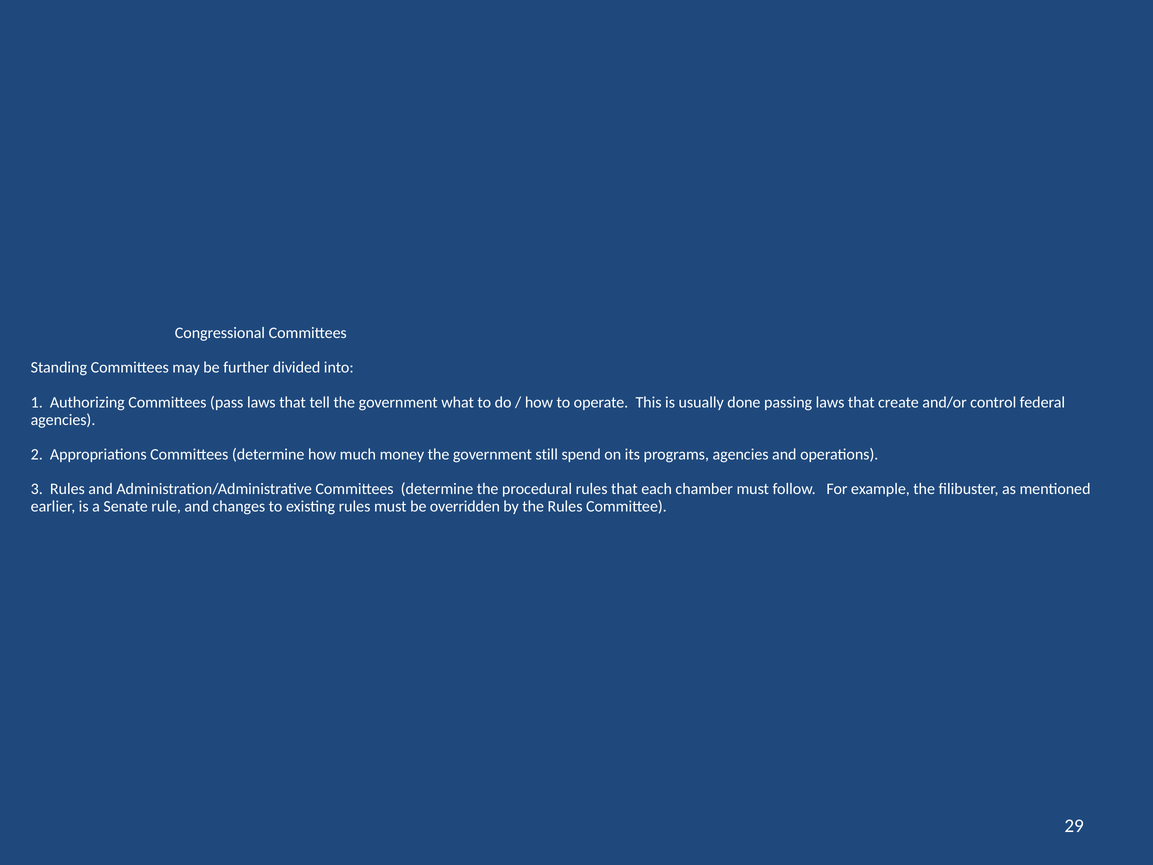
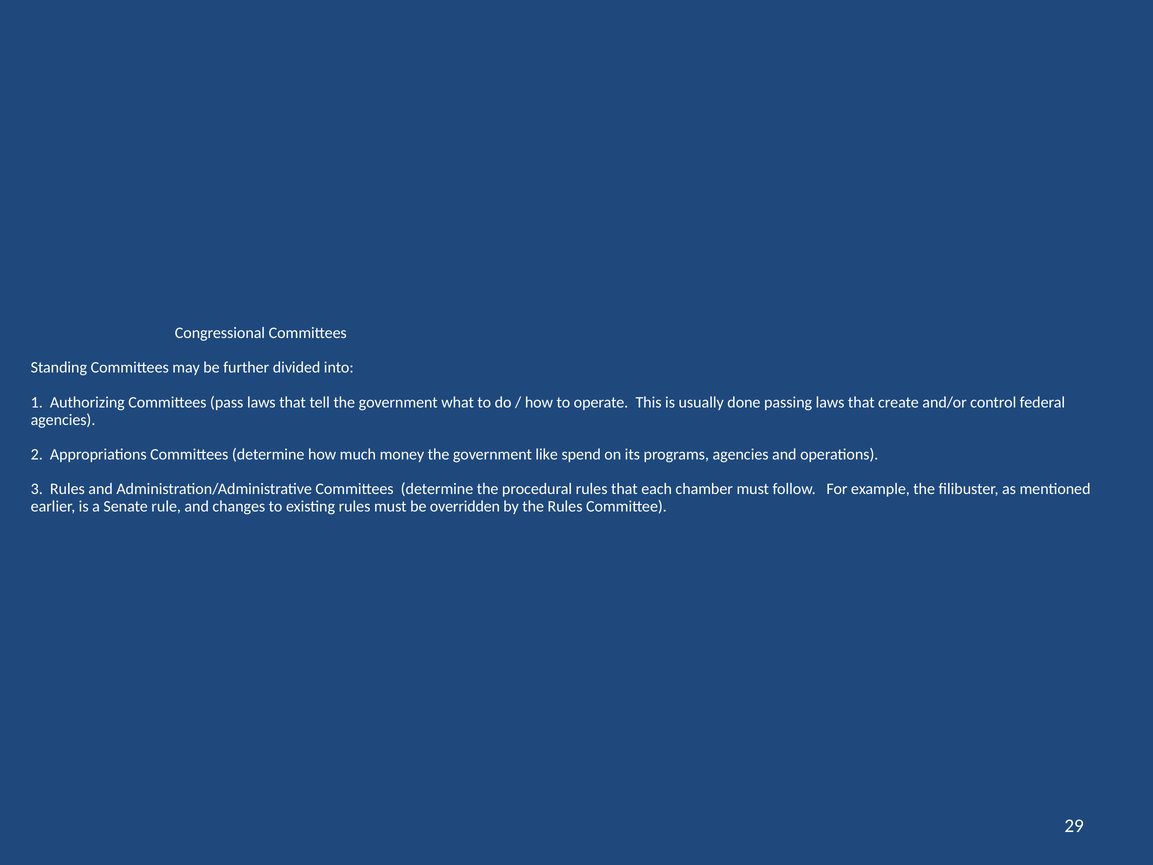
still: still -> like (547, 454)
